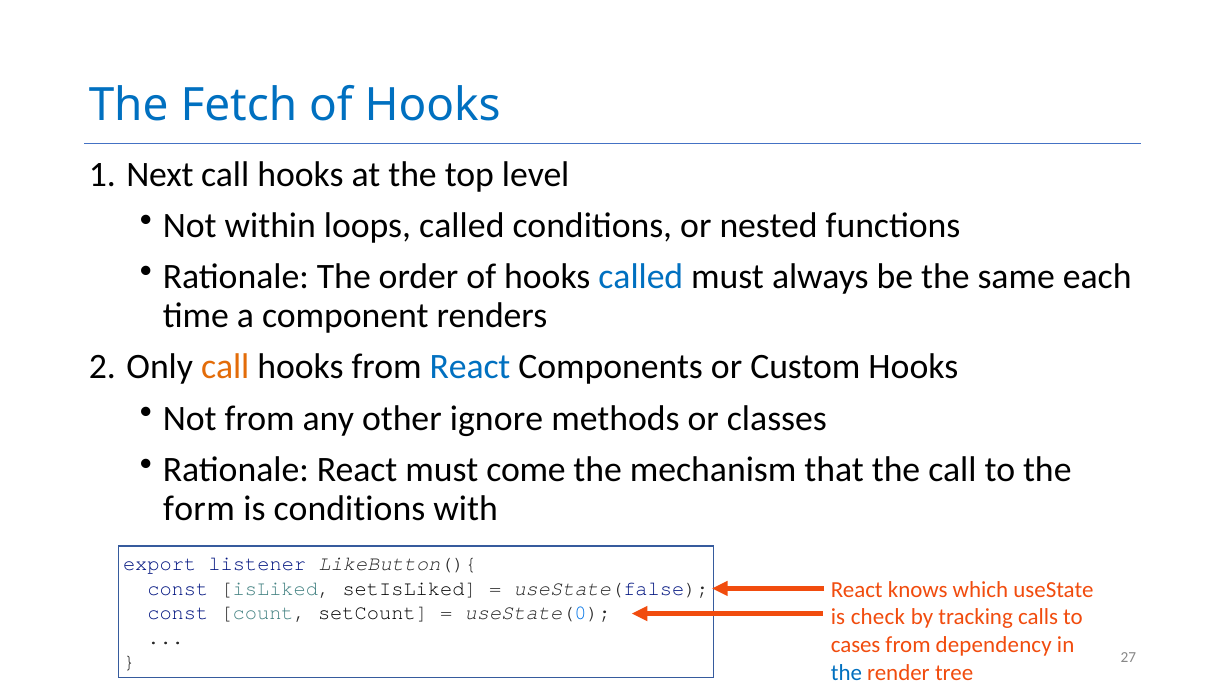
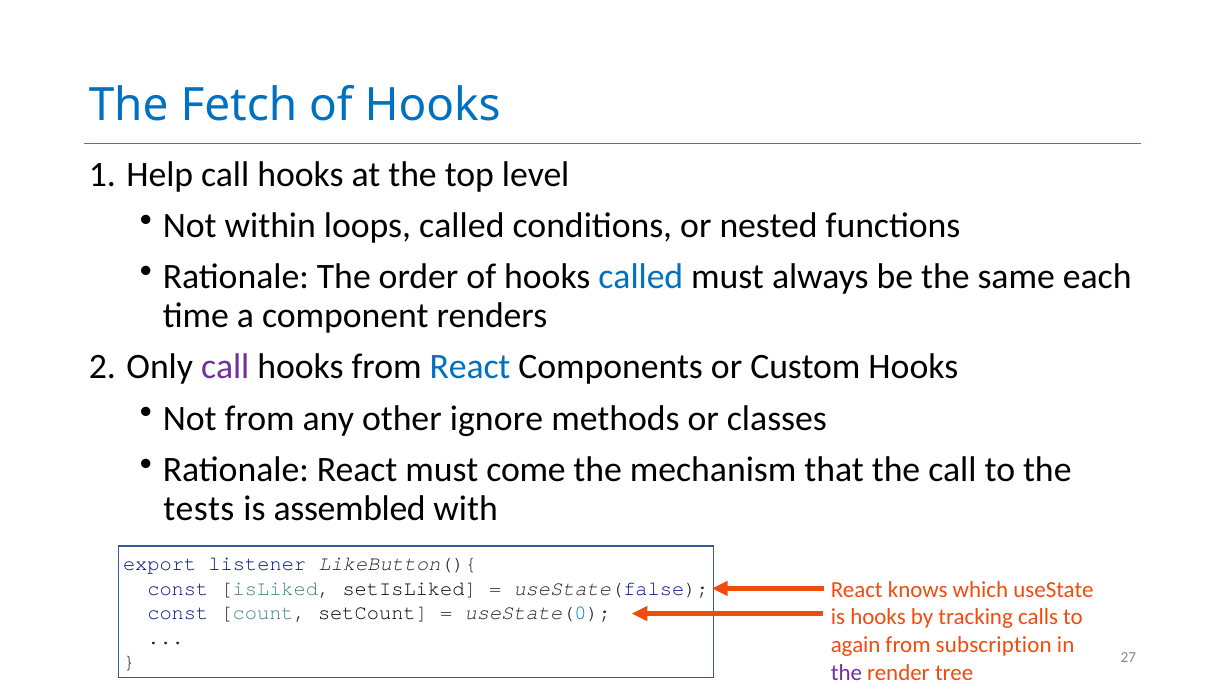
Next: Next -> Help (160, 174)
call colour: orange -> purple (225, 367)
form: form -> tests (199, 508)
is conditions: conditions -> assembled (350, 508)
is check: check -> hooks (878, 617)
cases: cases -> again (856, 645)
dependency: dependency -> subscription (994, 645)
the colour: blue -> purple (846, 673)
